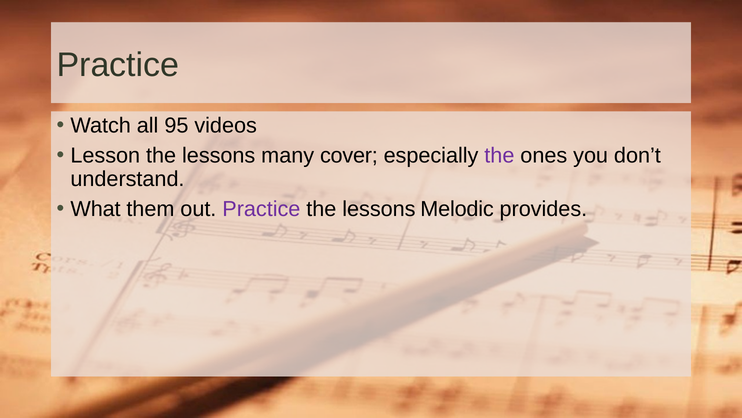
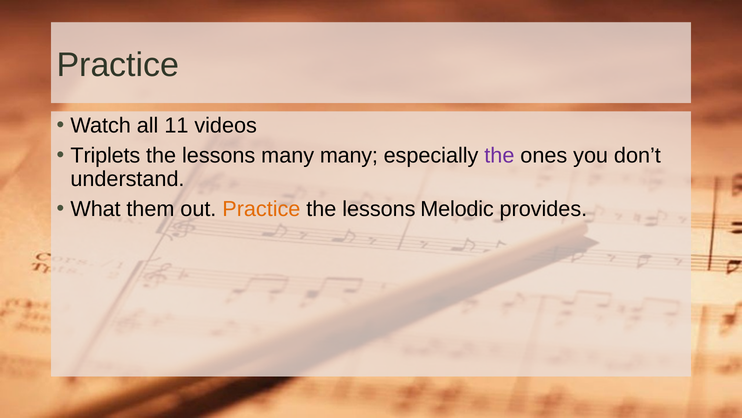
95: 95 -> 11 (176, 125)
Lesson: Lesson -> Triplets (105, 155)
many cover: cover -> many (349, 155)
Practice colour: purple -> orange (261, 209)
